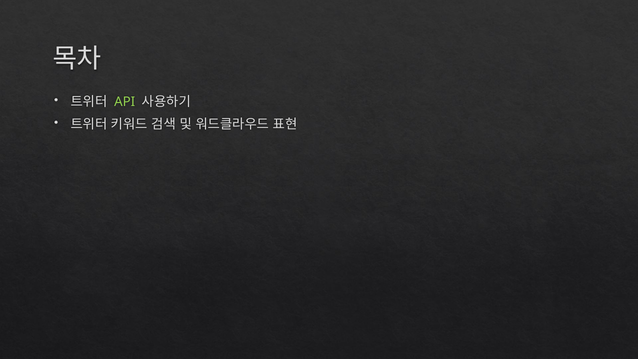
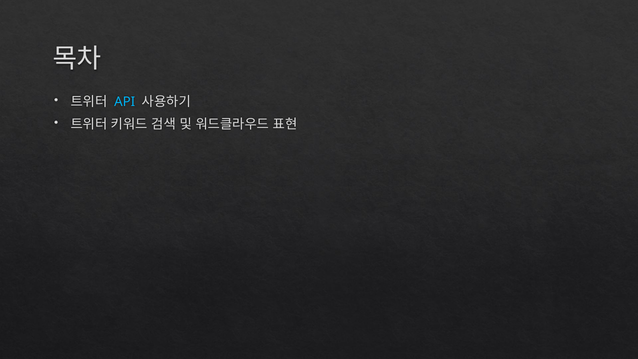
API colour: light green -> light blue (125, 102)
